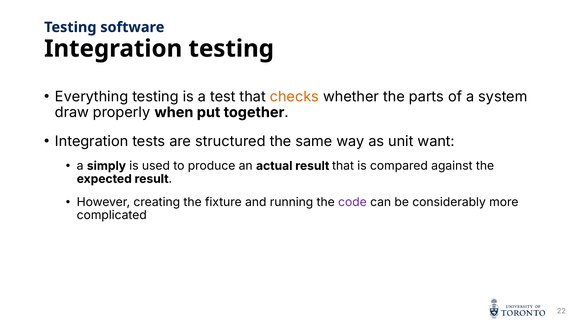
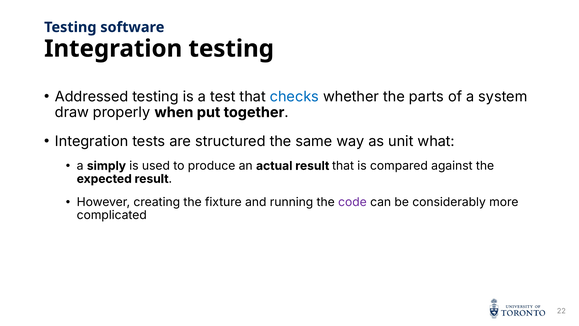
Everything: Everything -> Addressed (92, 97)
checks colour: orange -> blue (294, 97)
want: want -> what (436, 141)
